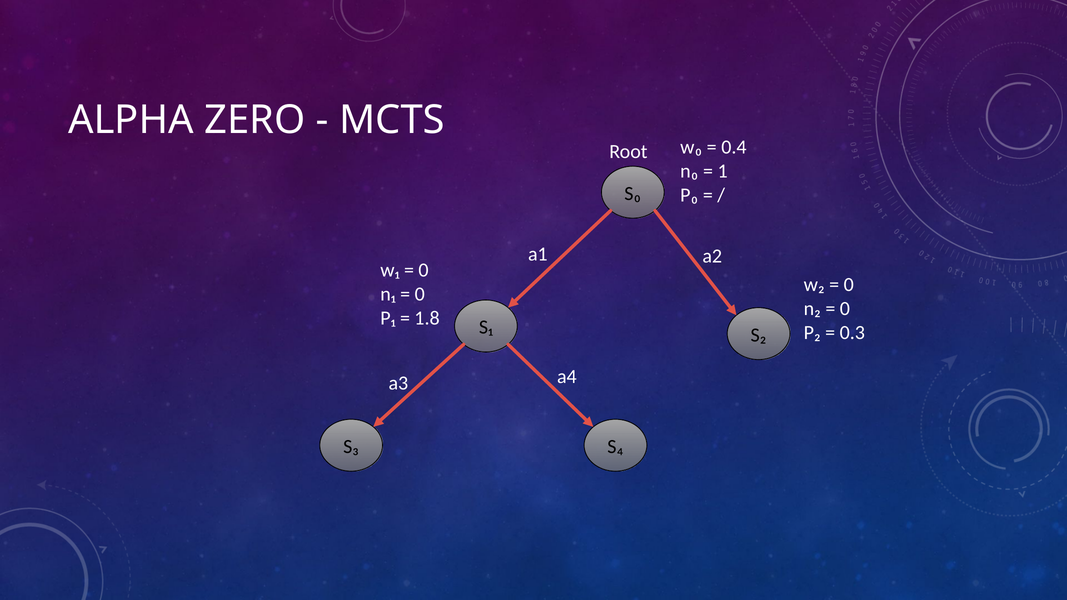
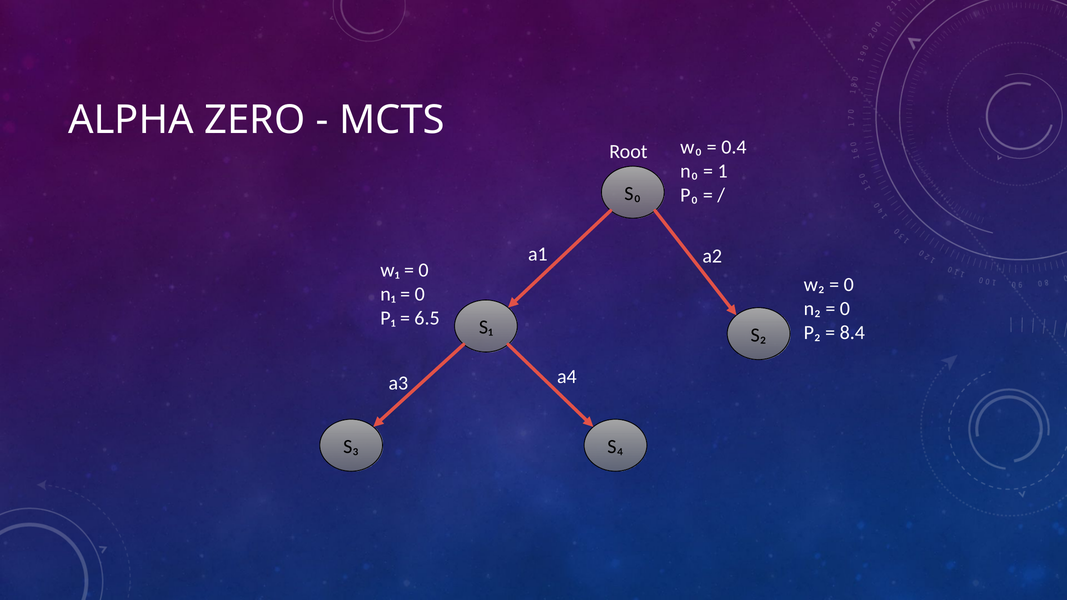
1.8: 1.8 -> 6.5 (427, 318)
0.3: 0.3 -> 8.4 (852, 333)
